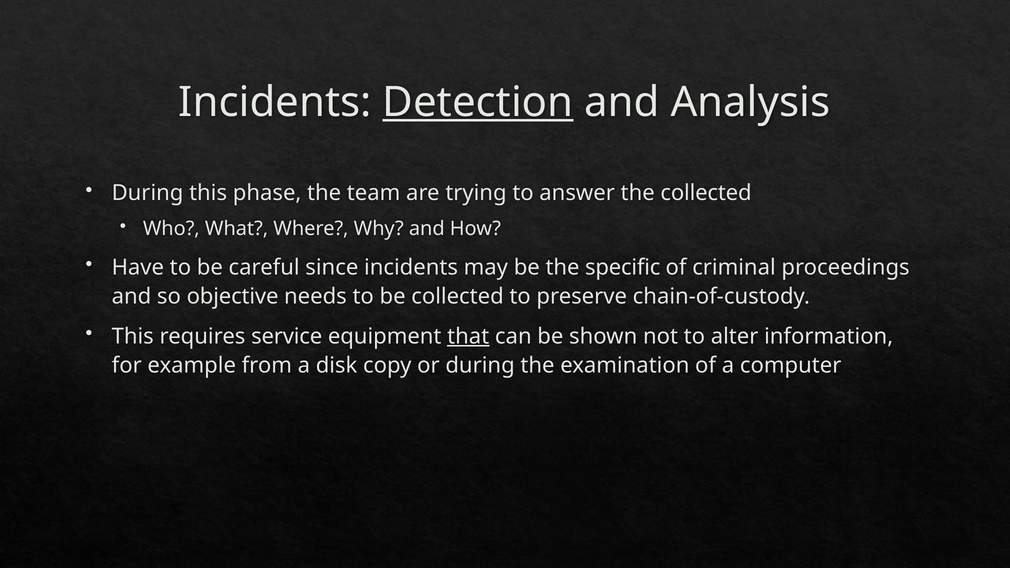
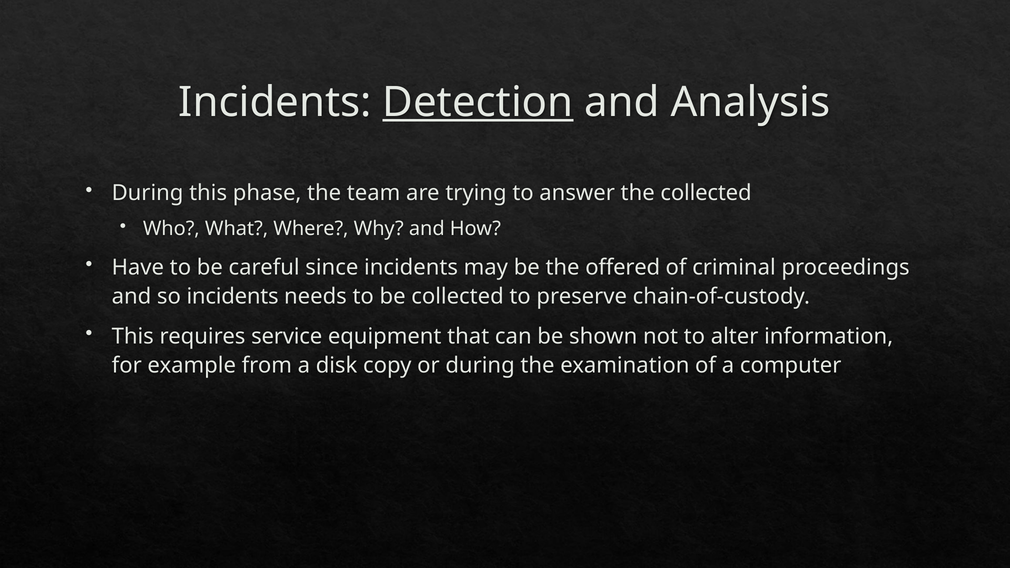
specific: specific -> offered (623, 267)
so objective: objective -> incidents (233, 297)
that underline: present -> none (468, 336)
